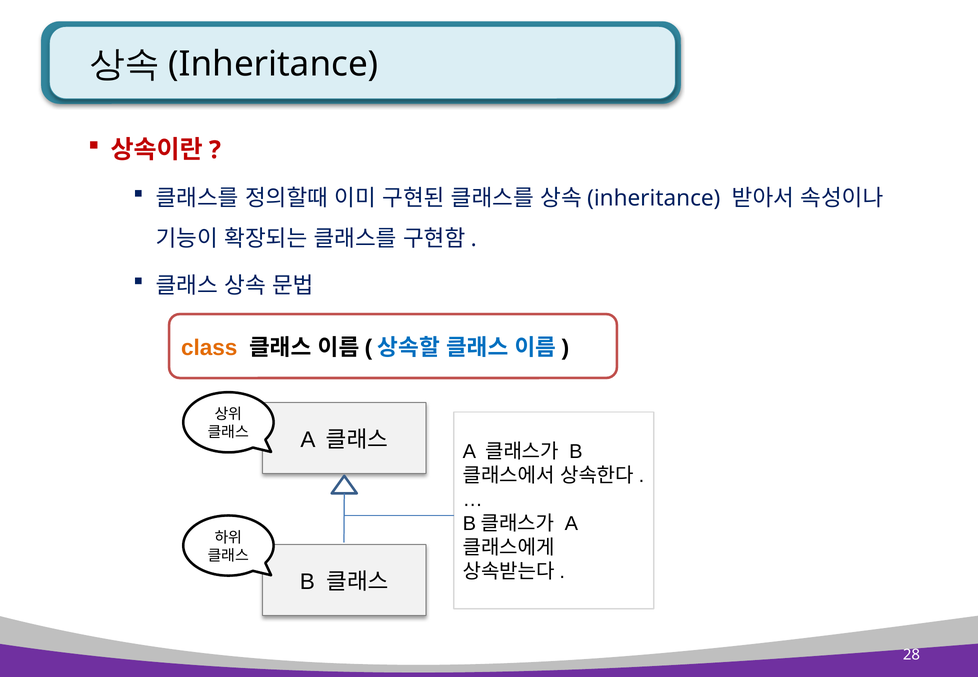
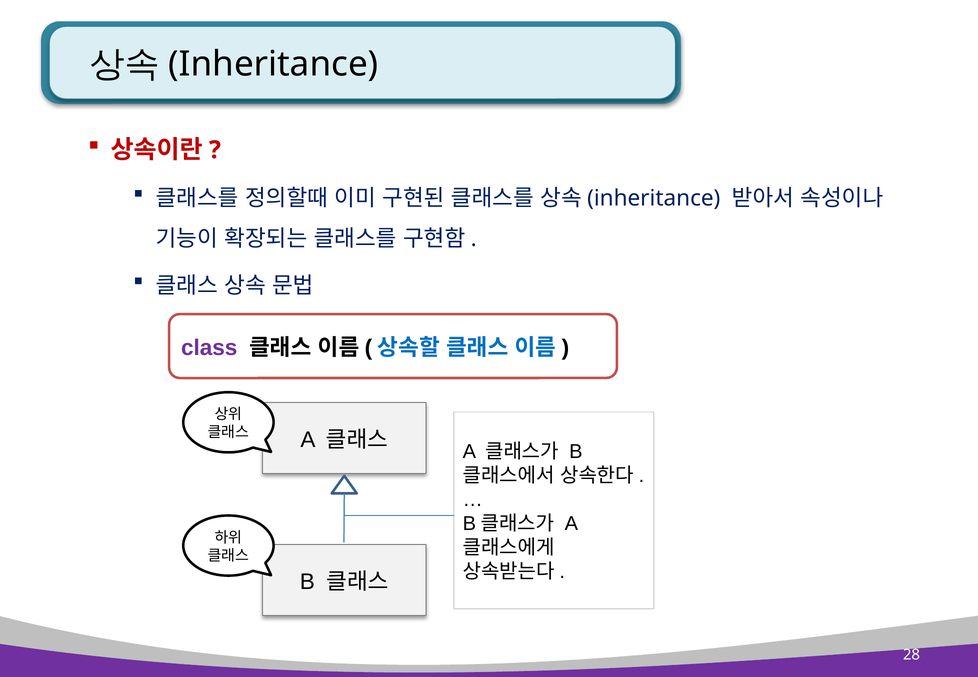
class colour: orange -> purple (209, 348)
